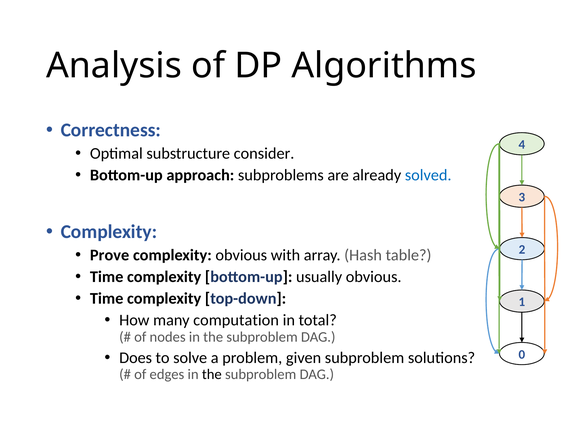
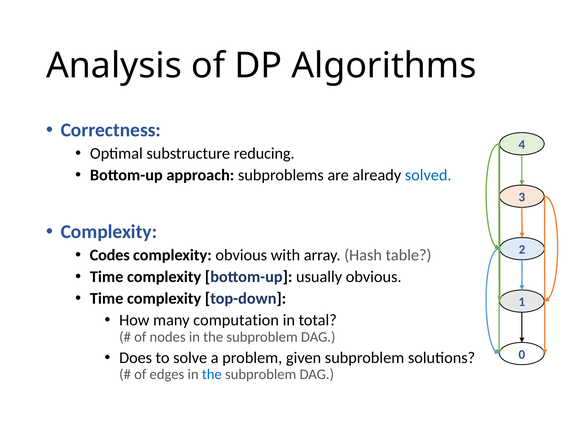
consider: consider -> reducing (264, 154)
Prove: Prove -> Codes (110, 255)
the colour: black -> blue (212, 374)
